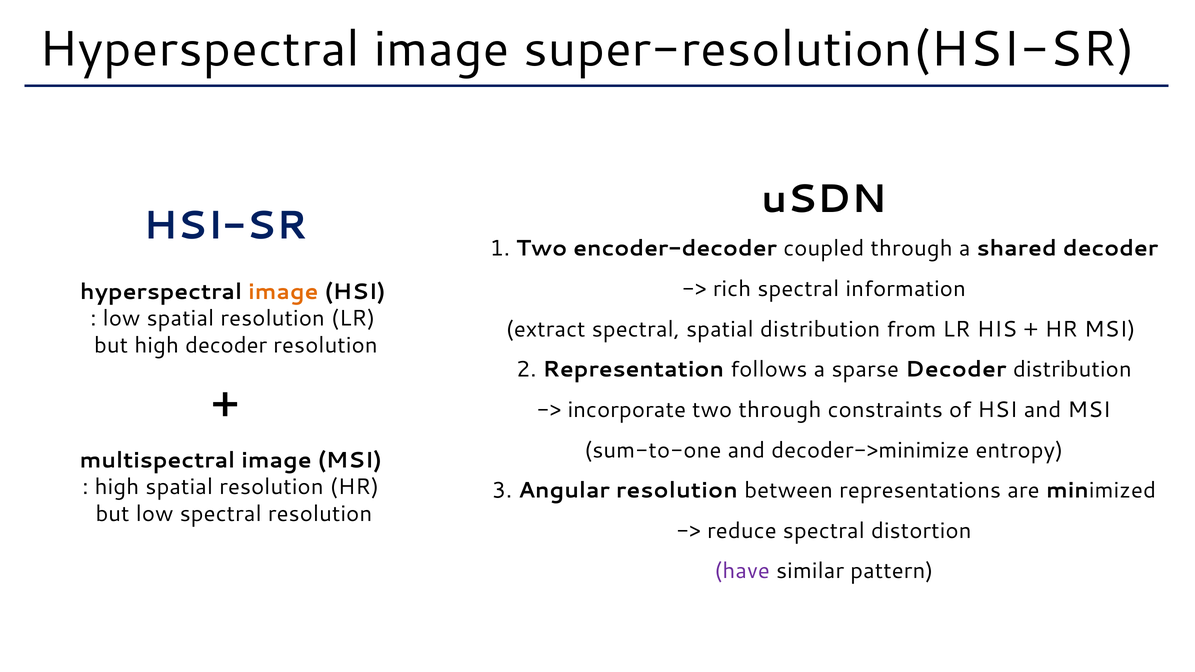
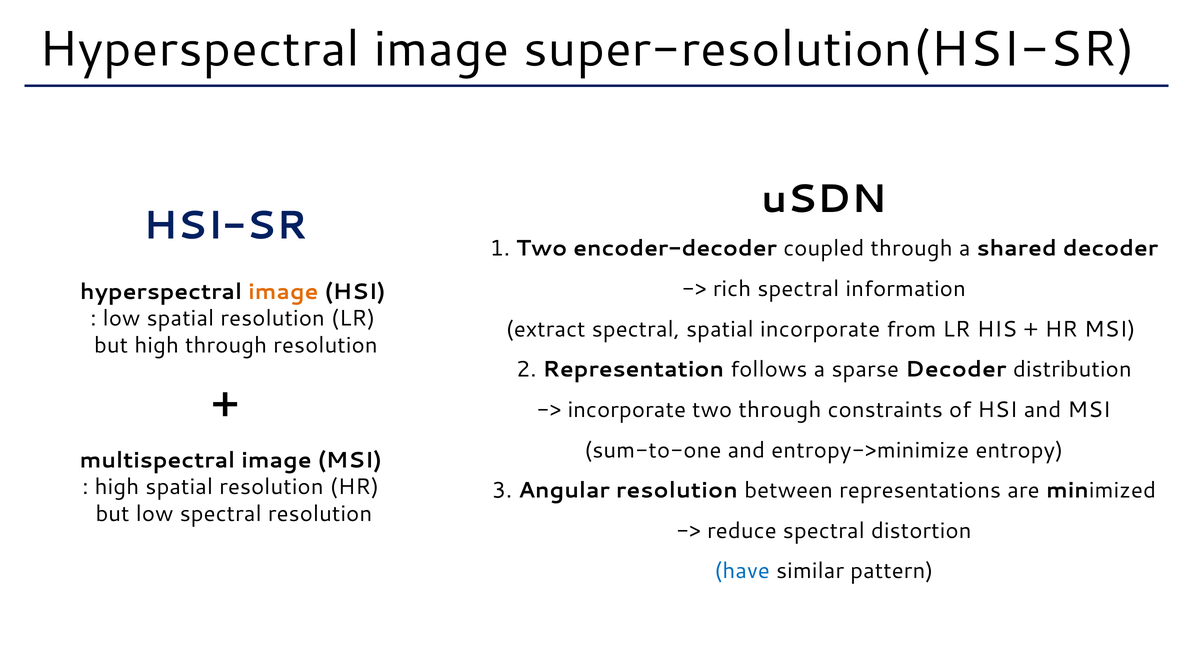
spatial distribution: distribution -> incorporate (820, 329)
high decoder: decoder -> through (226, 346)
decoder->minimize: decoder->minimize -> entropy->minimize (870, 450)
have colour: purple -> blue (742, 571)
